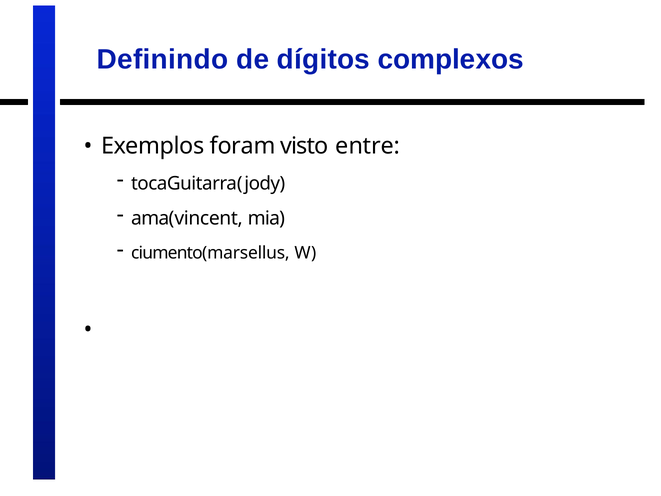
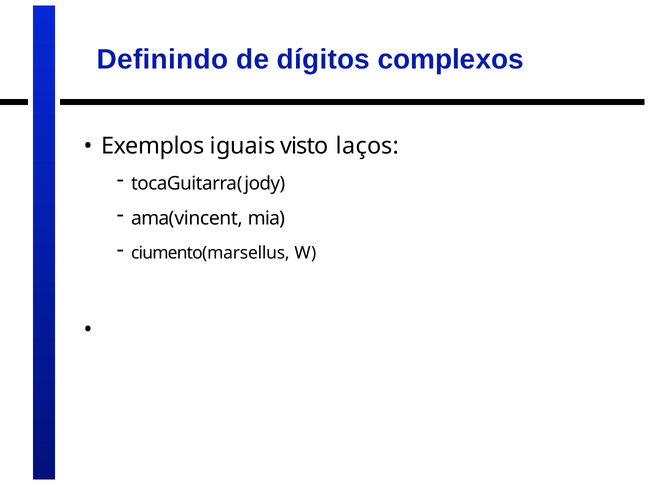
foram: foram -> iguais (243, 146)
entre: entre -> laços (368, 146)
